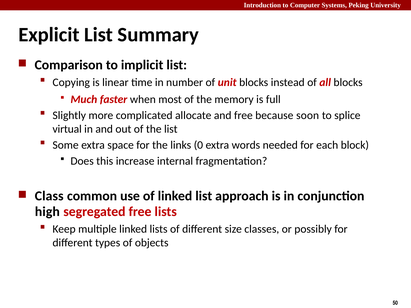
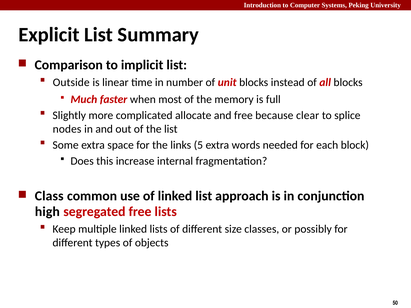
Copying: Copying -> Outside (71, 82)
soon: soon -> clear (308, 115)
virtual: virtual -> nodes (67, 129)
0: 0 -> 5 (198, 145)
